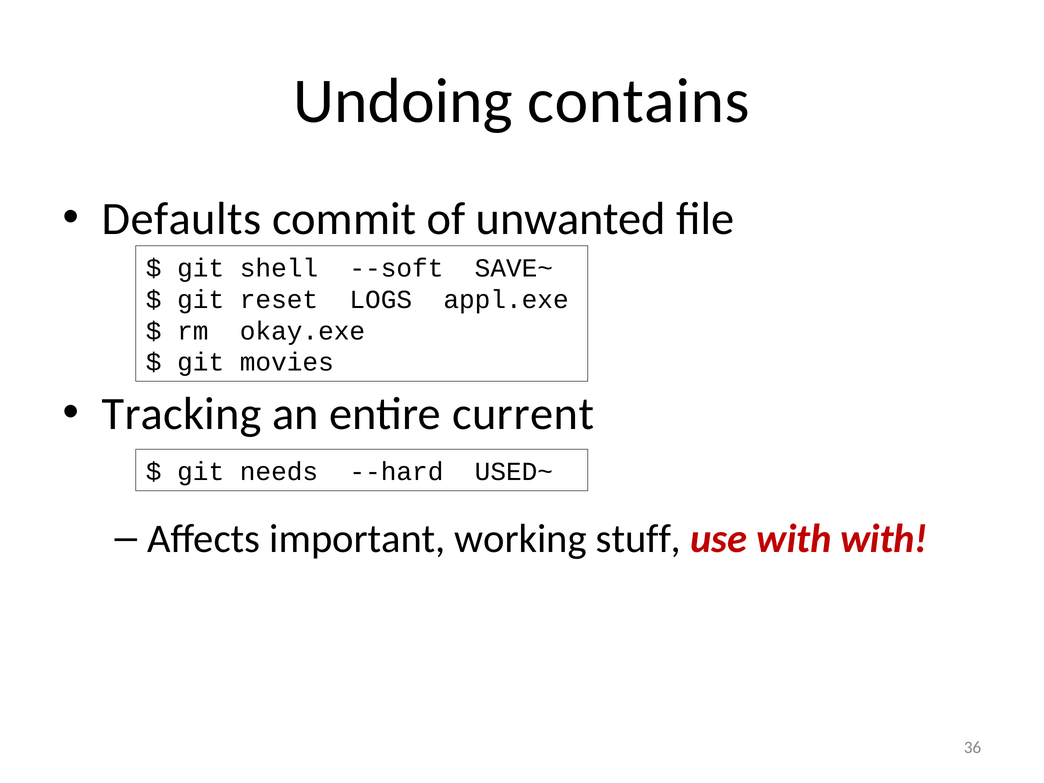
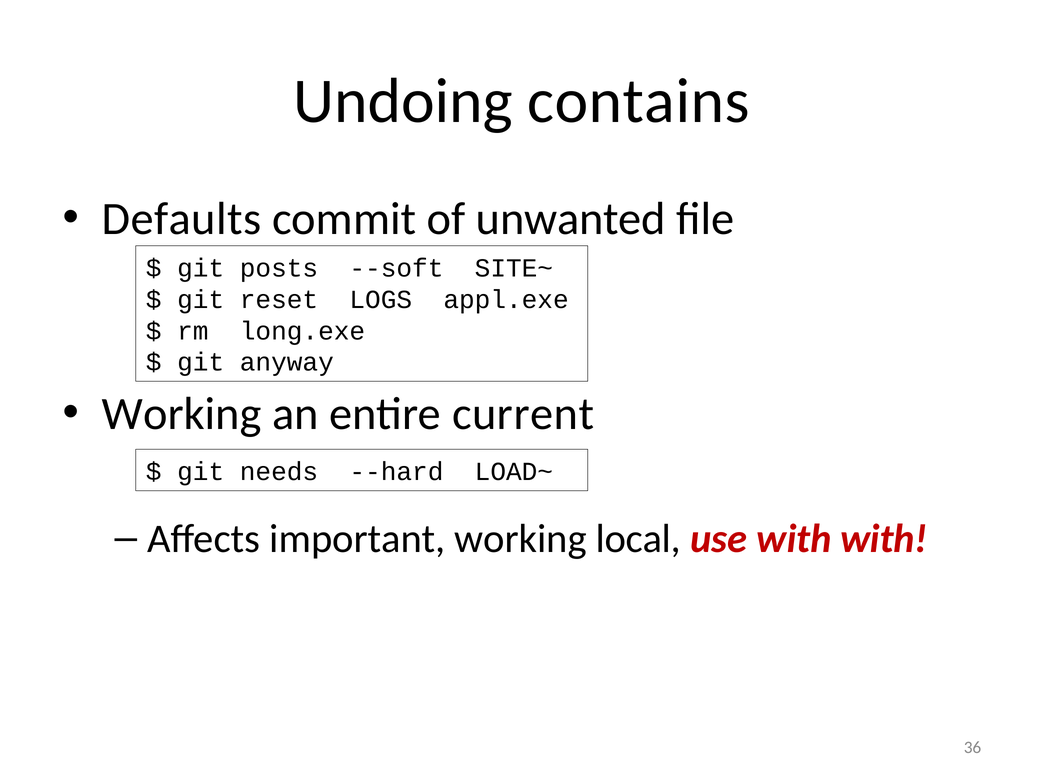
shell: shell -> posts (279, 268)
SAVE~: SAVE~ -> SITE~ (514, 268)
okay.exe: okay.exe -> long.exe (302, 331)
movies: movies -> anyway (287, 362)
Tracking: Tracking -> Working (182, 414)
USED~: USED~ -> LOAD~ (514, 472)
stuff: stuff -> local (638, 539)
